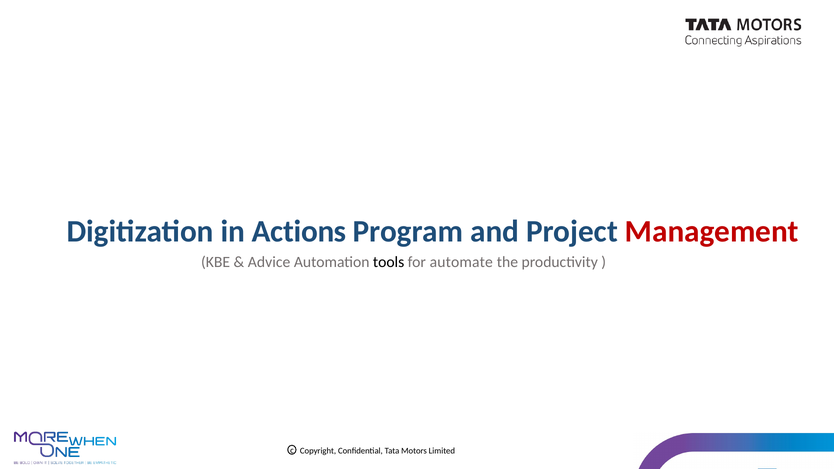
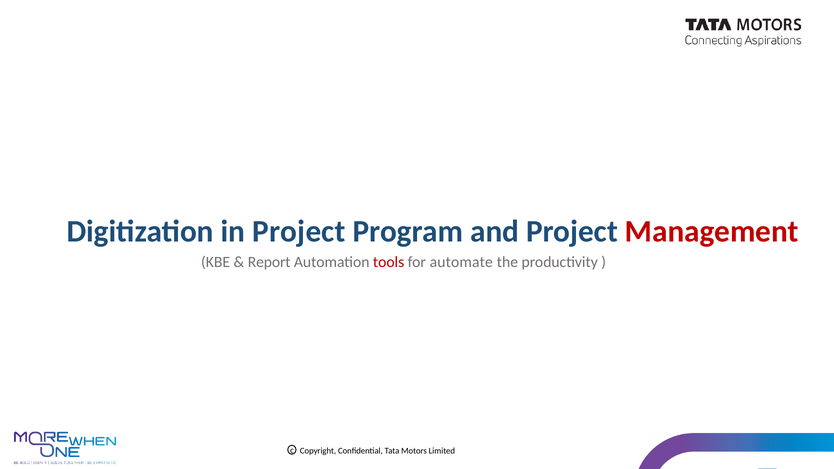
in Actions: Actions -> Project (299, 231)
Advice: Advice -> Report (269, 262)
tools colour: black -> red (389, 262)
